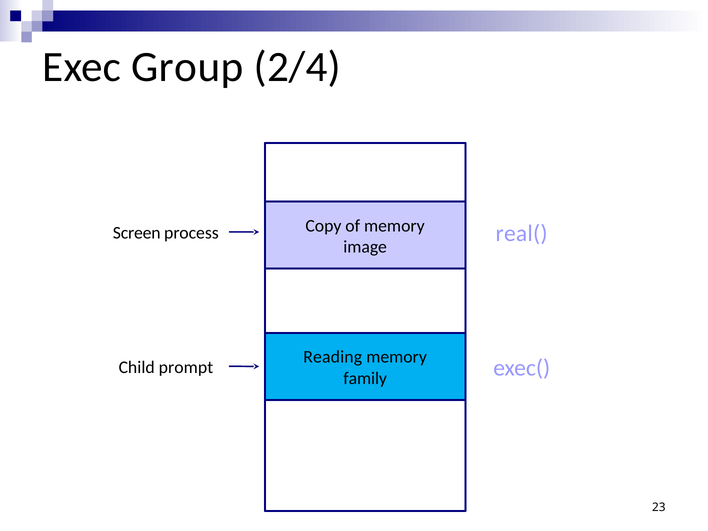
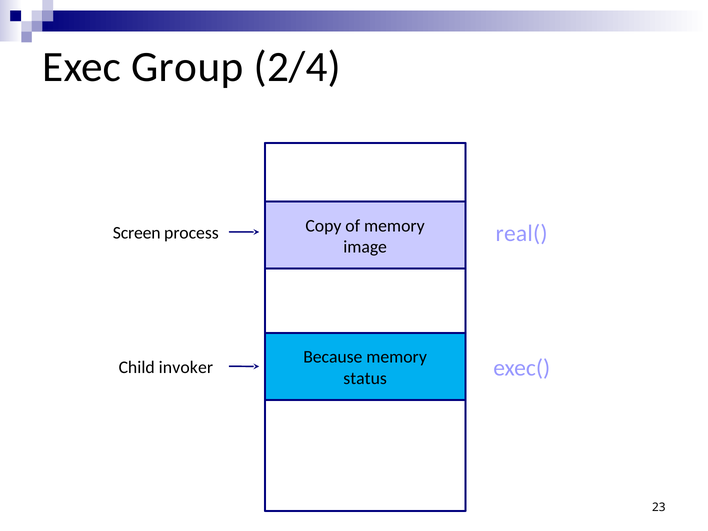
Reading: Reading -> Because (333, 357)
prompt: prompt -> invoker (186, 368)
family: family -> status (365, 378)
